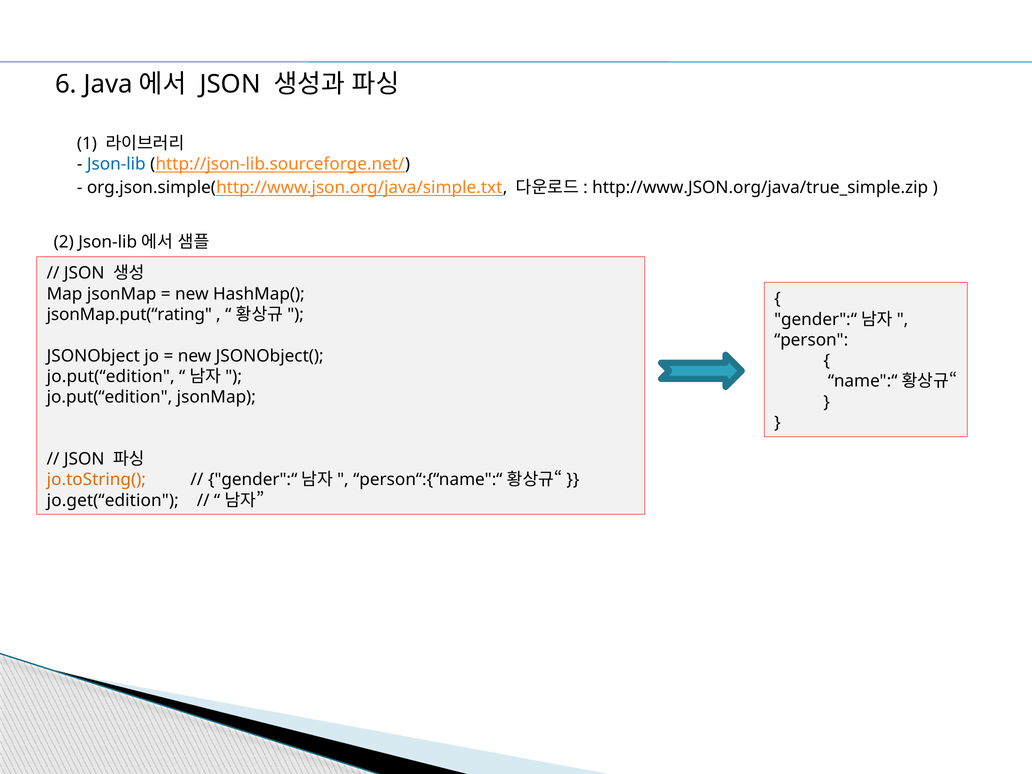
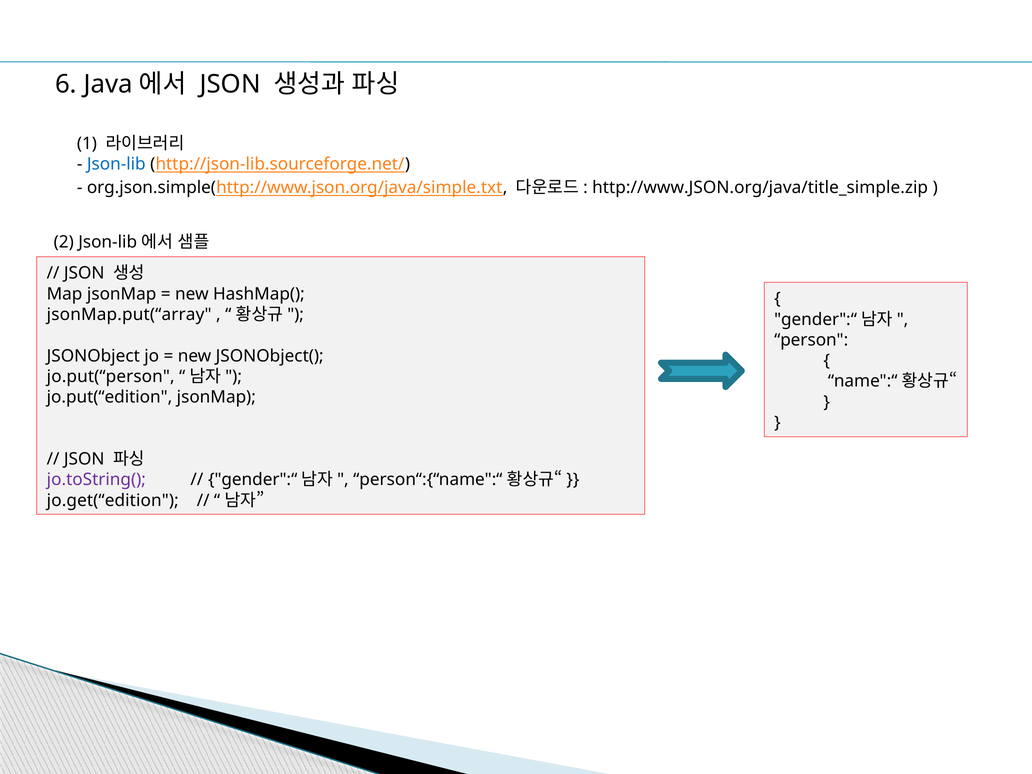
http://www.JSON.org/java/true_simple.zip: http://www.JSON.org/java/true_simple.zip -> http://www.JSON.org/java/title_simple.zip (760, 188)
jsonMap.put(“rating: jsonMap.put(“rating -> jsonMap.put(“array (129, 315)
jo.put(“edition: jo.put(“edition -> jo.put(“person (111, 376)
jo.toString( colour: orange -> purple (96, 480)
